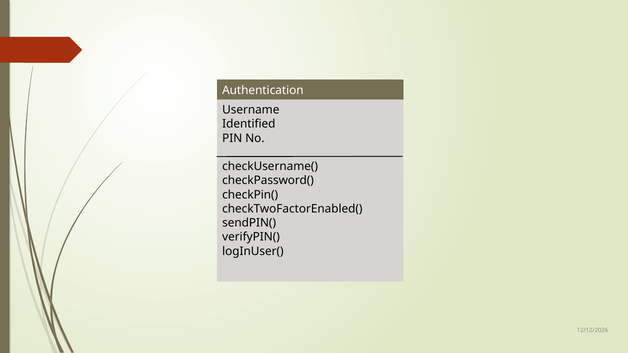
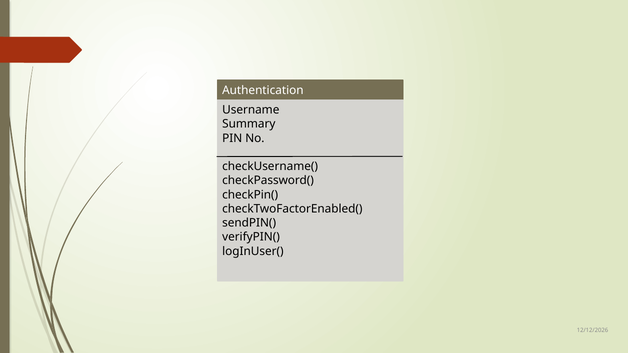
Identified: Identified -> Summary (249, 124)
